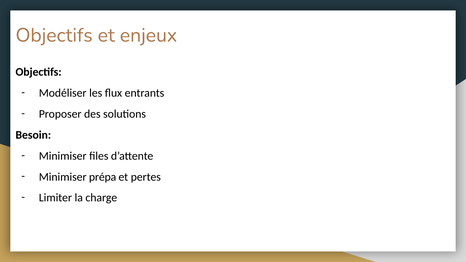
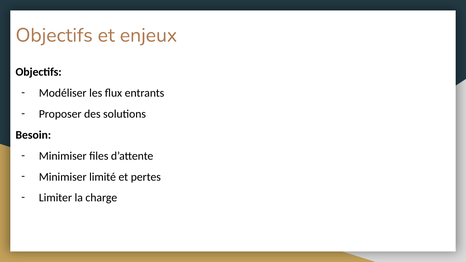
prépa: prépa -> limité (103, 177)
